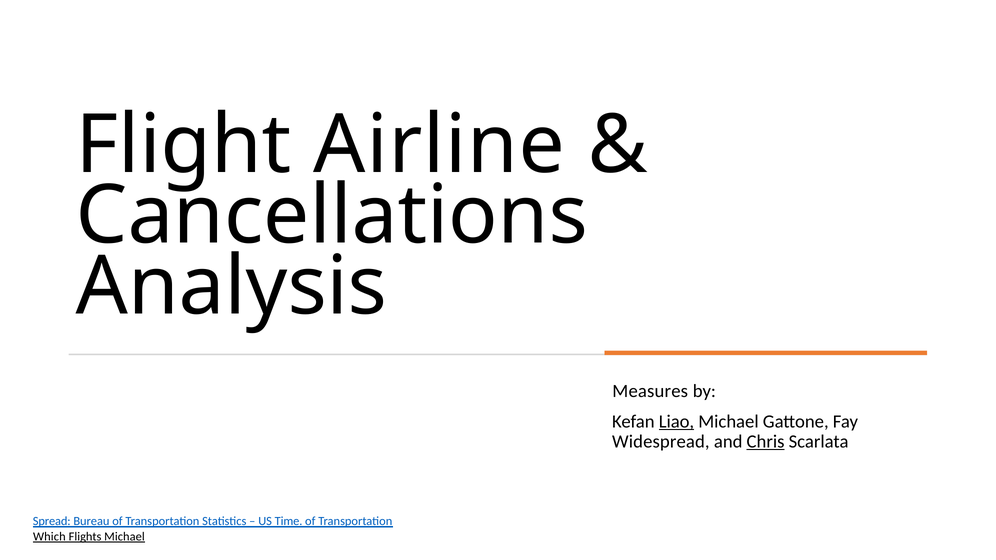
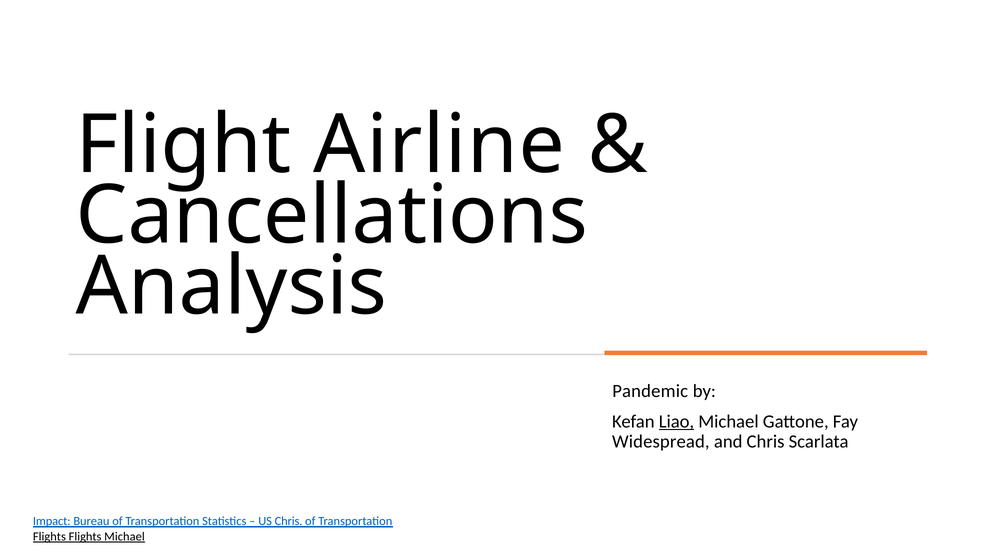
Measures: Measures -> Pandemic (650, 391)
Chris underline: present -> none (766, 442)
Spread: Spread -> Impact (52, 522)
US Time: Time -> Chris (289, 522)
Which: Which -> Flights (49, 537)
